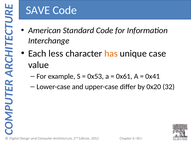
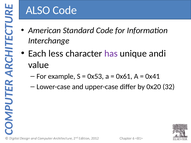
SAVE: SAVE -> ALSO (38, 10)
has colour: orange -> purple (111, 54)
case: case -> andi (157, 54)
